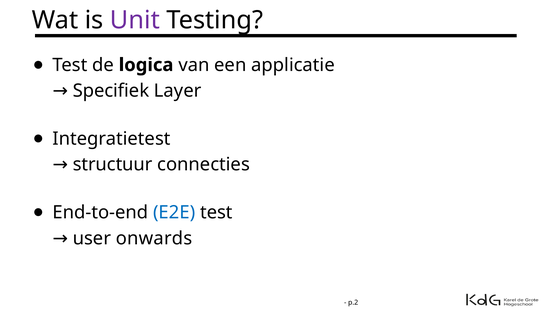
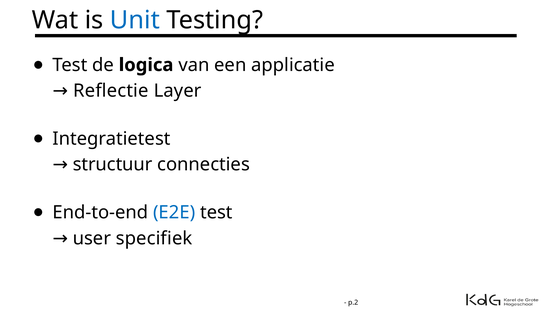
Unit colour: purple -> blue (135, 20)
Specifiek: Specifiek -> Reflectie (111, 91)
onwards: onwards -> specifiek (154, 238)
